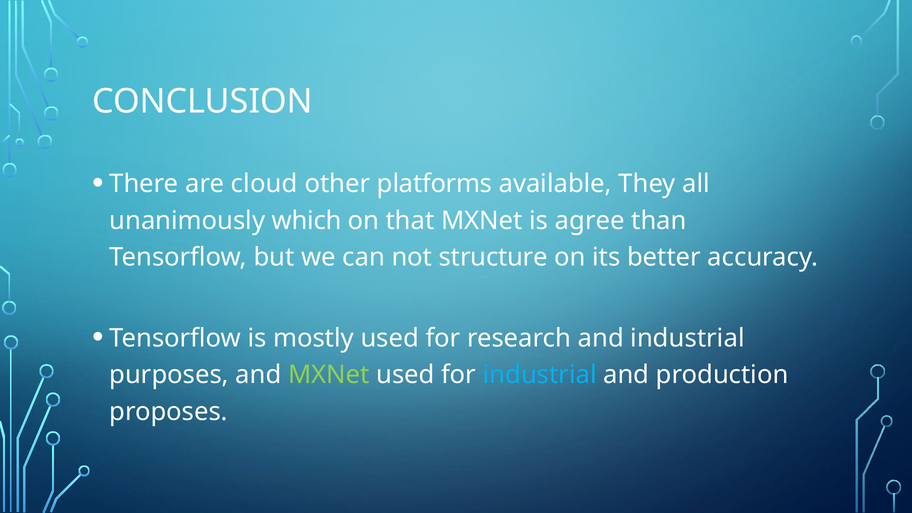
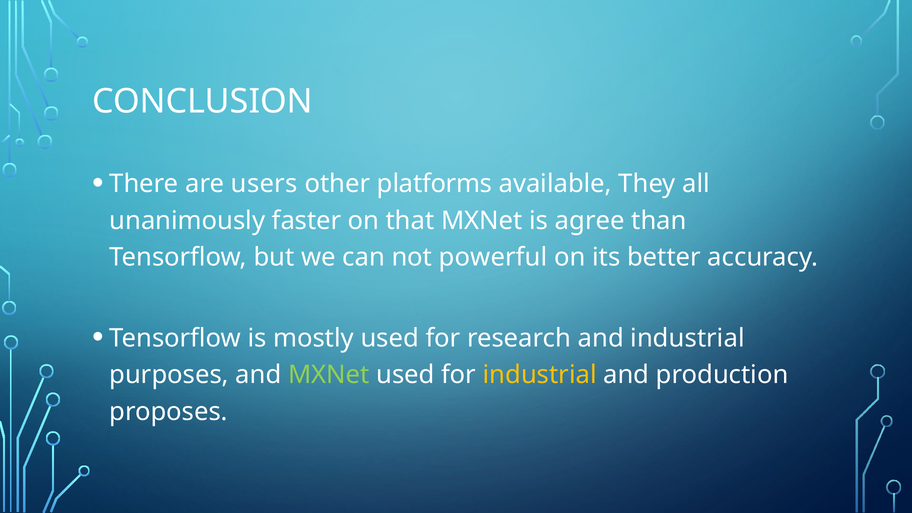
cloud: cloud -> users (264, 184)
which: which -> faster (306, 221)
structure: structure -> powerful (493, 258)
industrial colour: light blue -> yellow (540, 375)
